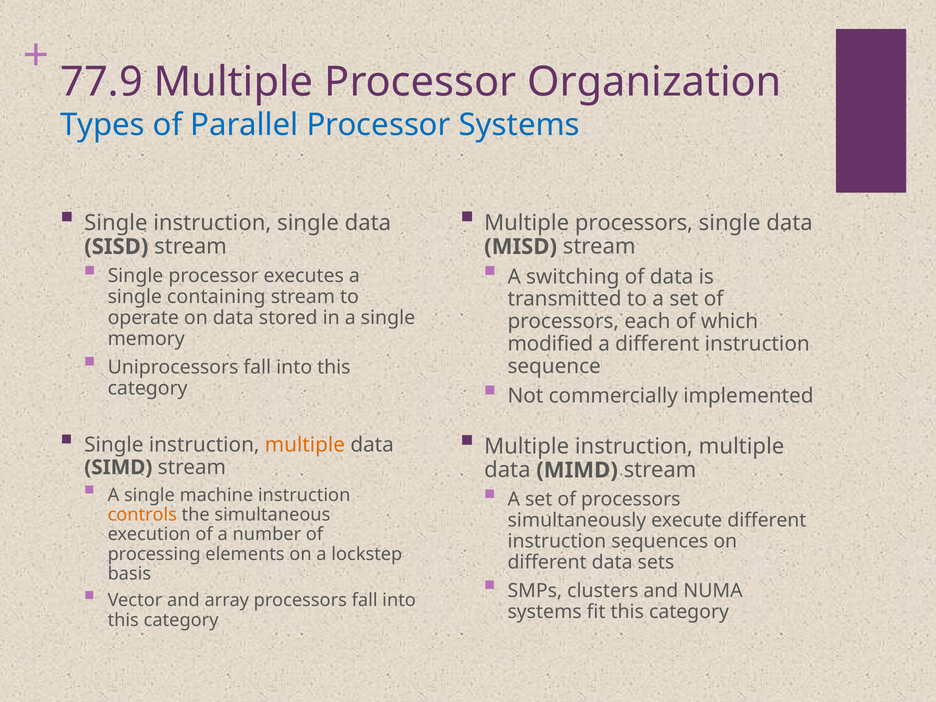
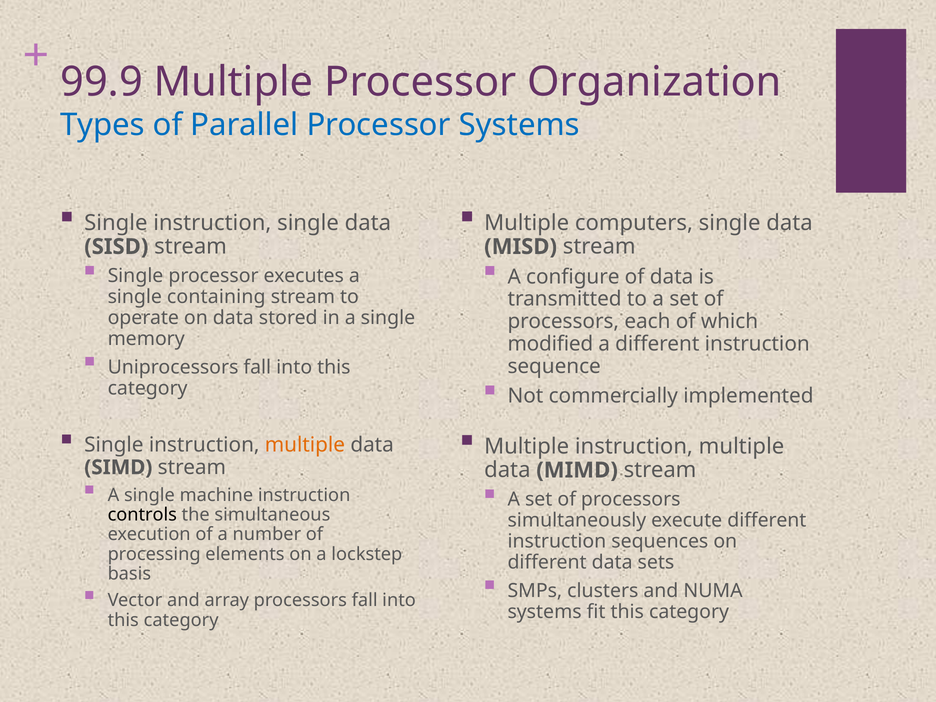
77.9: 77.9 -> 99.9 (102, 82)
Multiple processors: processors -> computers (634, 223)
switching: switching -> configure (573, 277)
controls colour: orange -> black (142, 515)
